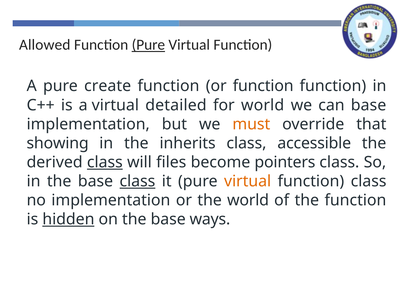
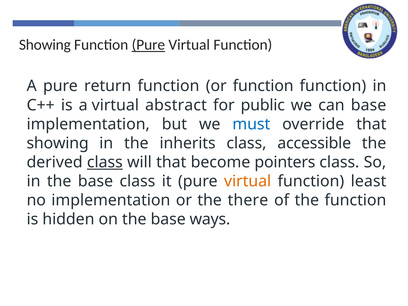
Allowed: Allowed -> Showing (45, 45)
create: create -> return (108, 86)
detailed: detailed -> abstract (176, 105)
for world: world -> public (263, 105)
must colour: orange -> blue (251, 124)
will files: files -> that (171, 162)
class underline: present -> none (137, 181)
function class: class -> least (369, 181)
the world: world -> there (248, 200)
hidden underline: present -> none (68, 219)
